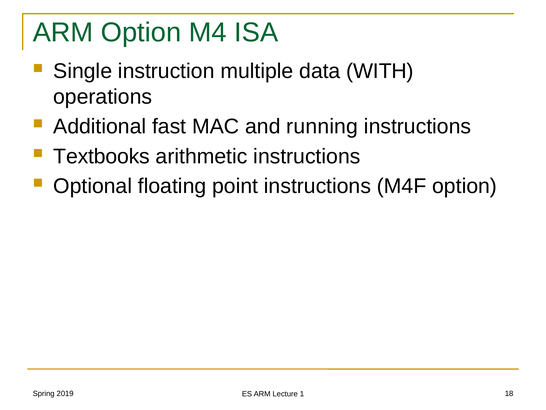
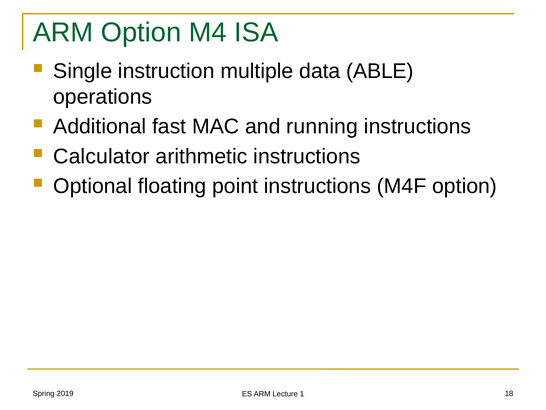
WITH: WITH -> ABLE (380, 71)
Textbooks: Textbooks -> Calculator (101, 156)
